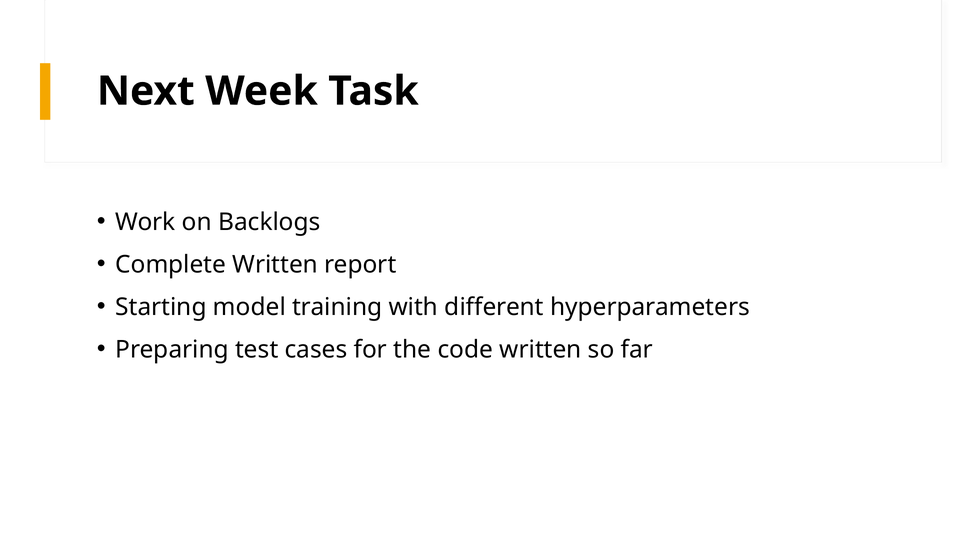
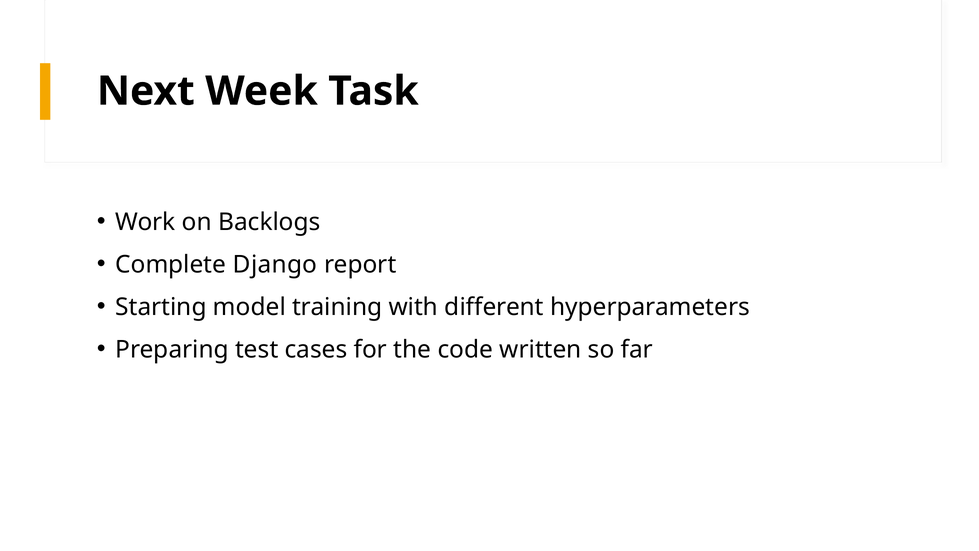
Complete Written: Written -> Django (275, 264)
